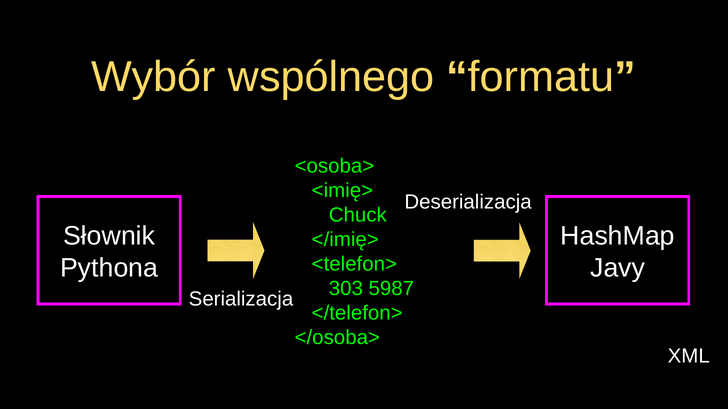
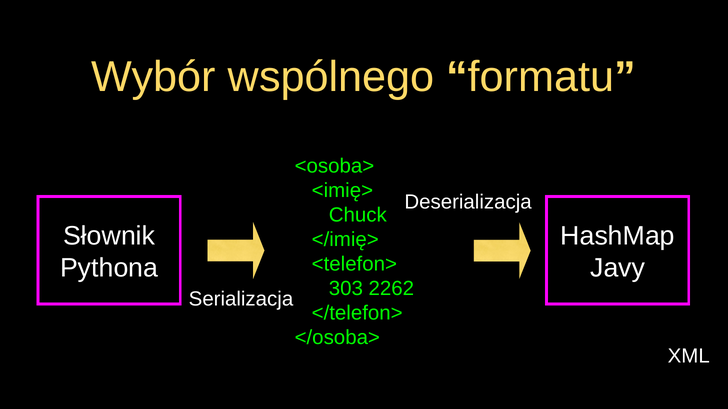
5987: 5987 -> 2262 (391, 289)
